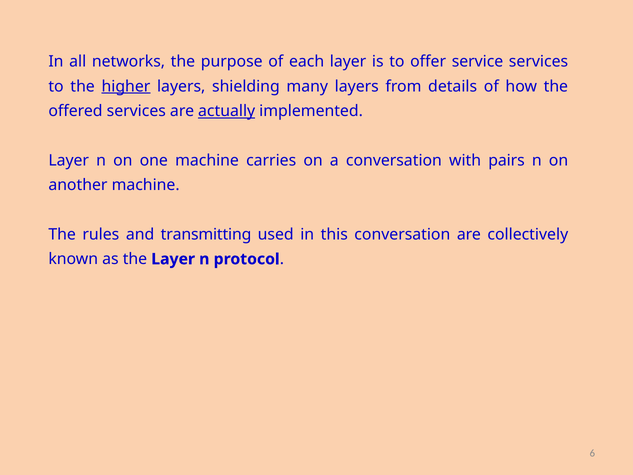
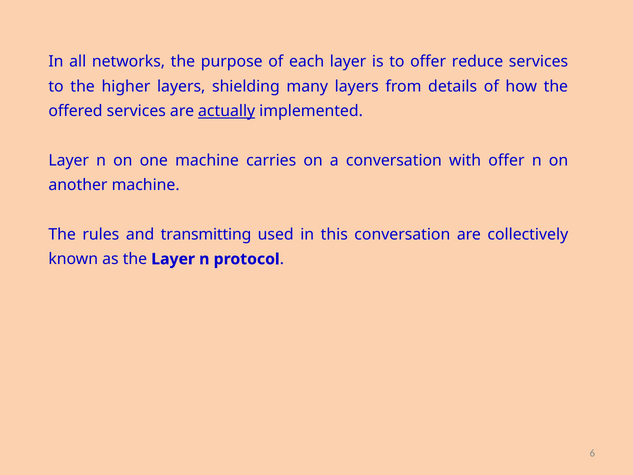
service: service -> reduce (478, 62)
higher underline: present -> none (126, 86)
with pairs: pairs -> offer (506, 160)
